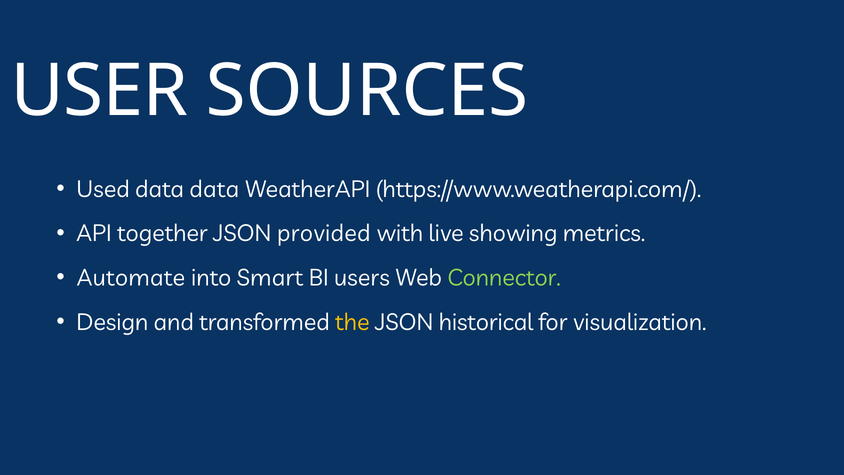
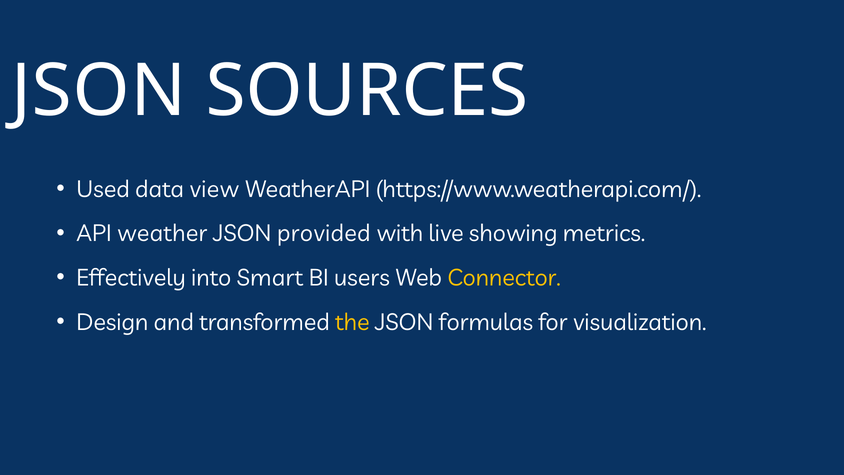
USER: USER -> JSON (99, 91)
data data: data -> view (214, 189)
together: together -> weather (162, 234)
Automate: Automate -> Effectively (131, 278)
Connector colour: light green -> yellow (504, 278)
historical: historical -> formulas (486, 322)
